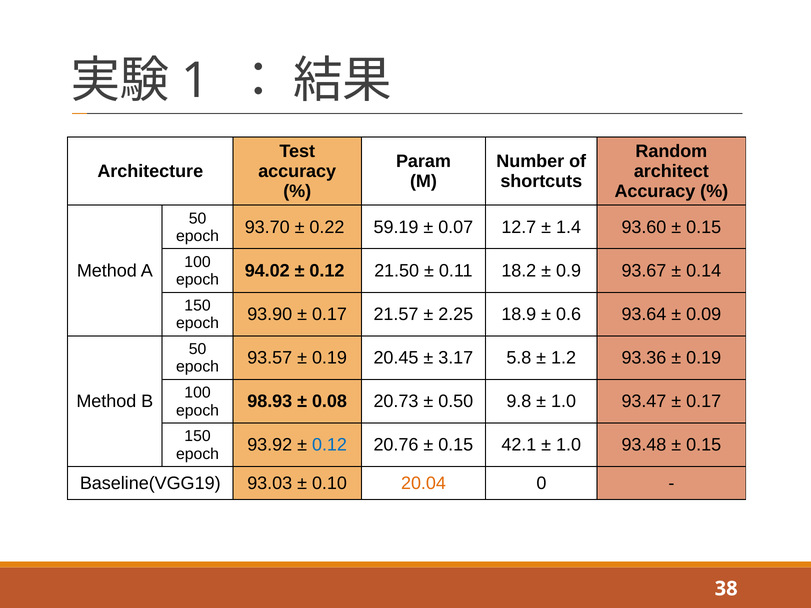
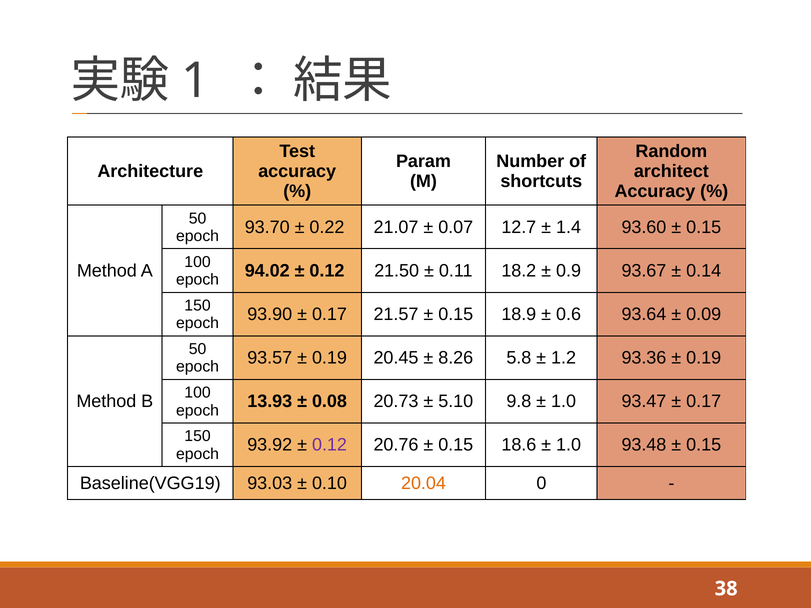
59.19: 59.19 -> 21.07 (396, 227)
2.25: 2.25 -> 0.15 (456, 314)
3.17: 3.17 -> 8.26 (456, 358)
98.93: 98.93 -> 13.93 (270, 402)
0.50: 0.50 -> 5.10 (456, 402)
0.12 colour: blue -> purple (330, 445)
42.1: 42.1 -> 18.6 (519, 445)
